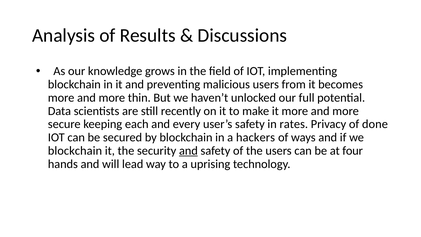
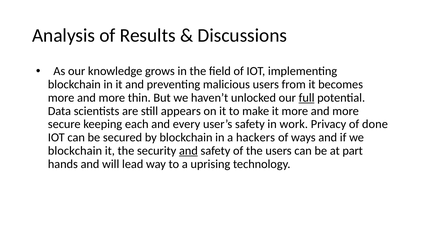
full underline: none -> present (307, 98)
recently: recently -> appears (181, 111)
rates: rates -> work (294, 124)
four: four -> part (353, 151)
